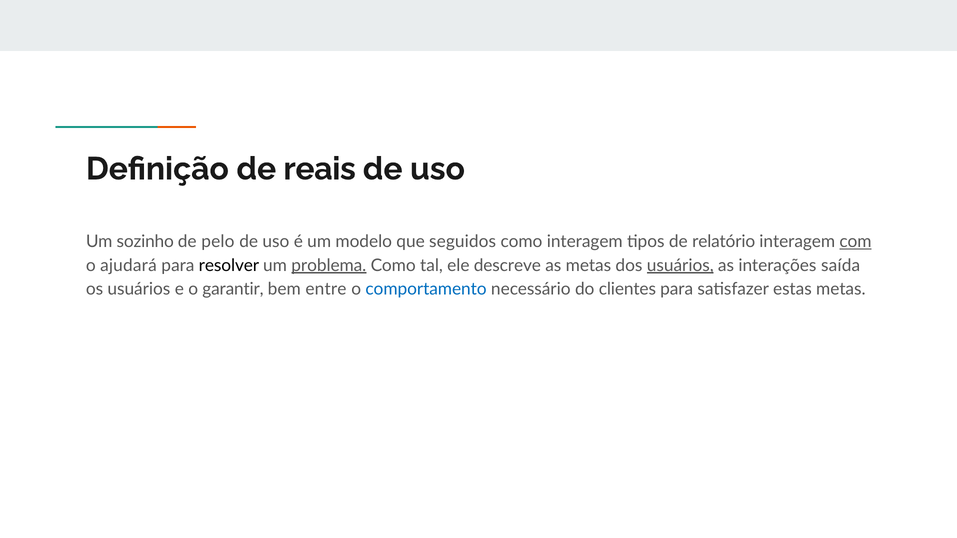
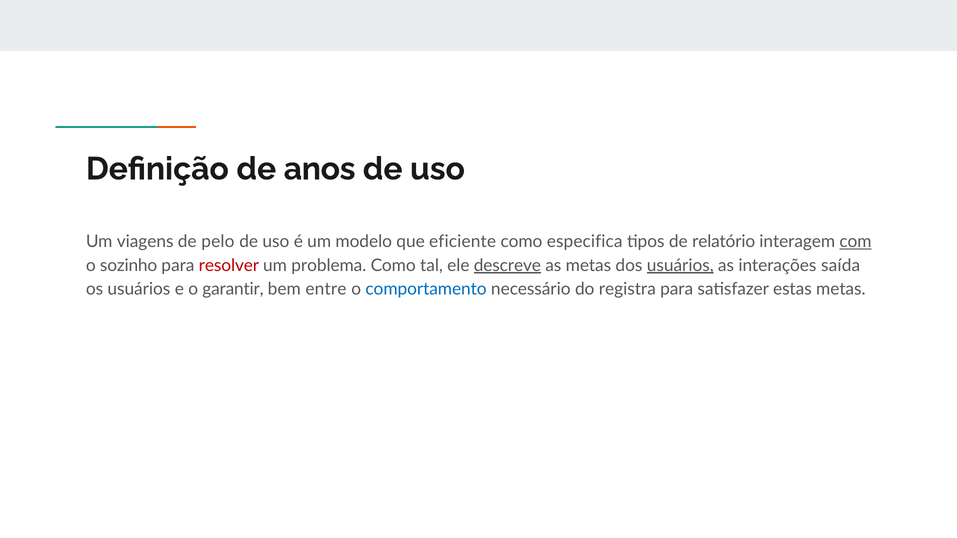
reais: reais -> anos (320, 169)
sozinho: sozinho -> viagens (145, 242)
seguidos: seguidos -> eficiente (463, 242)
como interagem: interagem -> especifica (585, 242)
ajudará: ajudará -> sozinho (129, 265)
resolver colour: black -> red (229, 265)
problema underline: present -> none (329, 265)
descreve underline: none -> present (507, 265)
clientes: clientes -> registra (627, 289)
